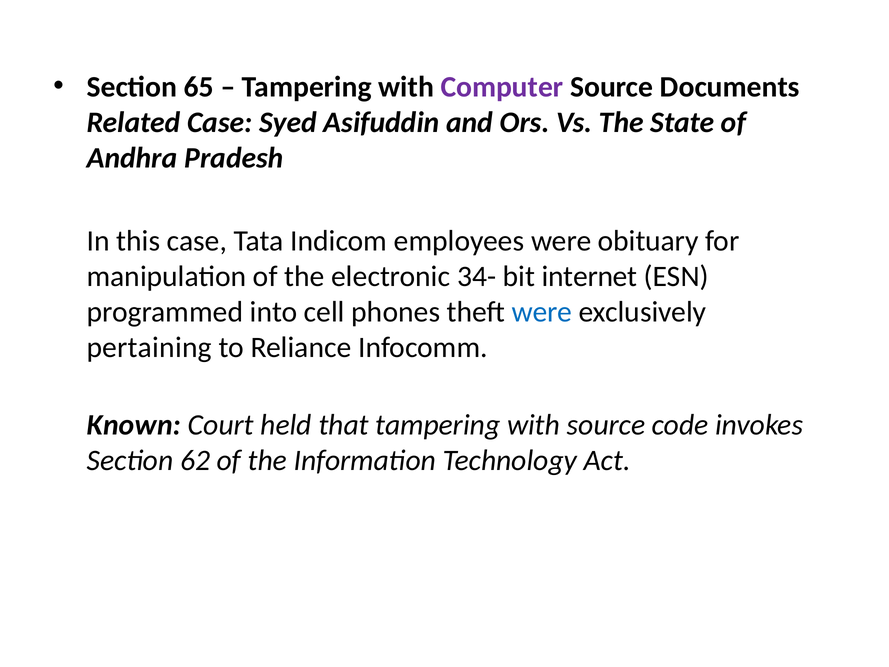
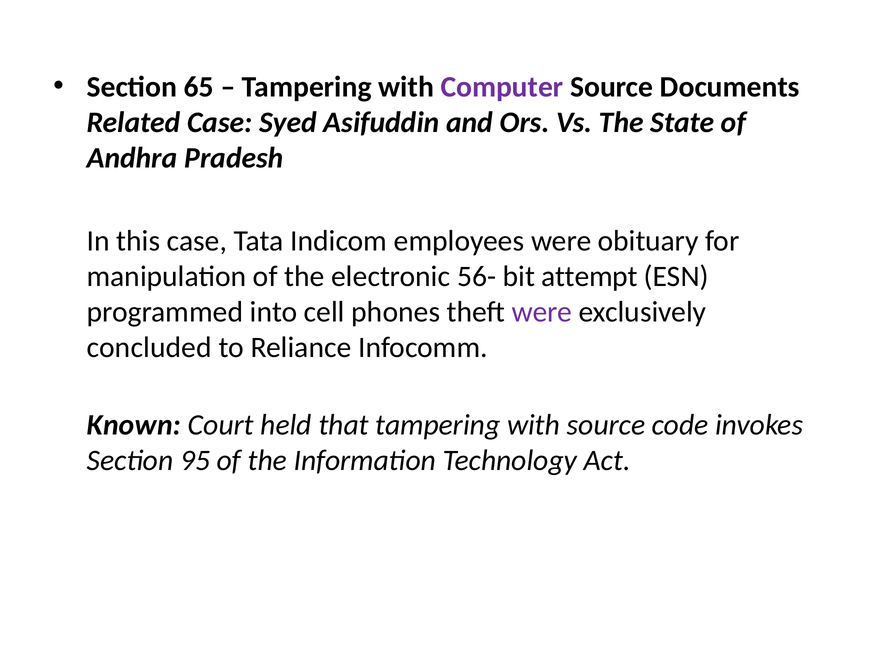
34-: 34- -> 56- (477, 276)
internet: internet -> attempt (590, 276)
were colour: blue -> purple (542, 312)
pertaining: pertaining -> concluded (149, 348)
62: 62 -> 95 (195, 460)
